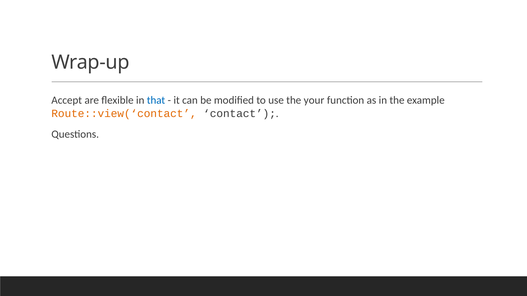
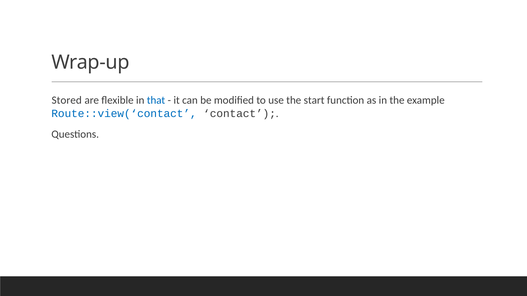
Accept: Accept -> Stored (67, 100)
your: your -> start (314, 100)
Route::view(‘contact colour: orange -> blue (124, 114)
